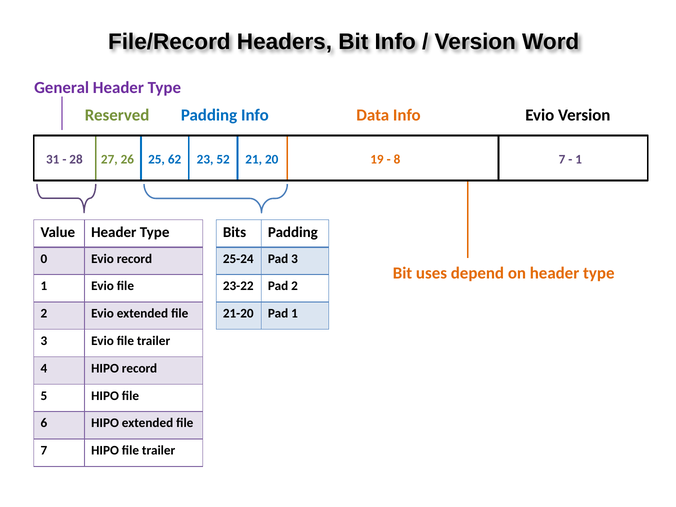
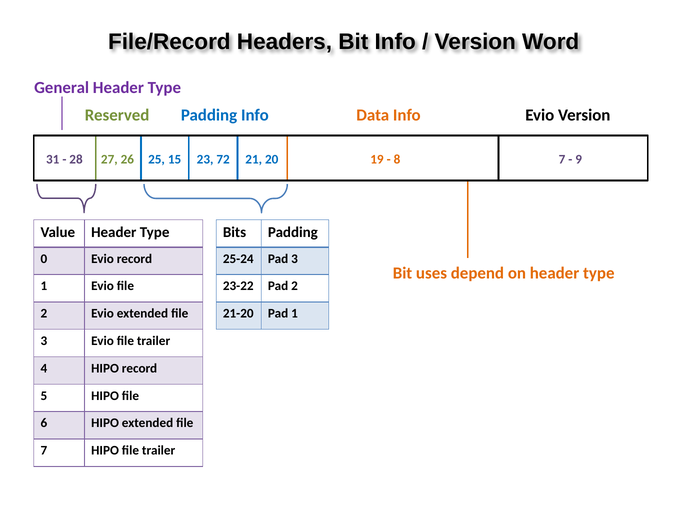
62: 62 -> 15 (175, 159)
52: 52 -> 72 (223, 159)
1: 1 -> 9 (579, 159)
